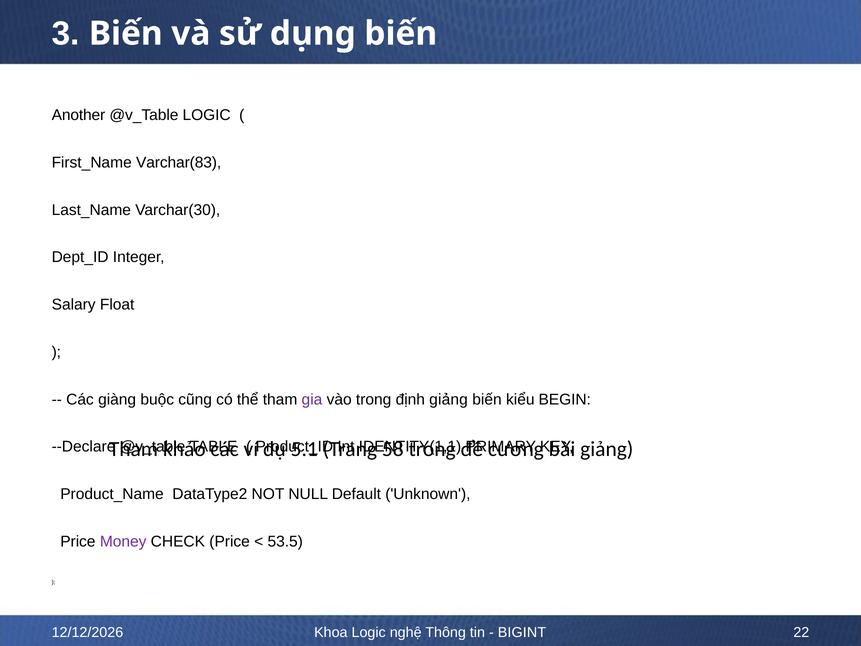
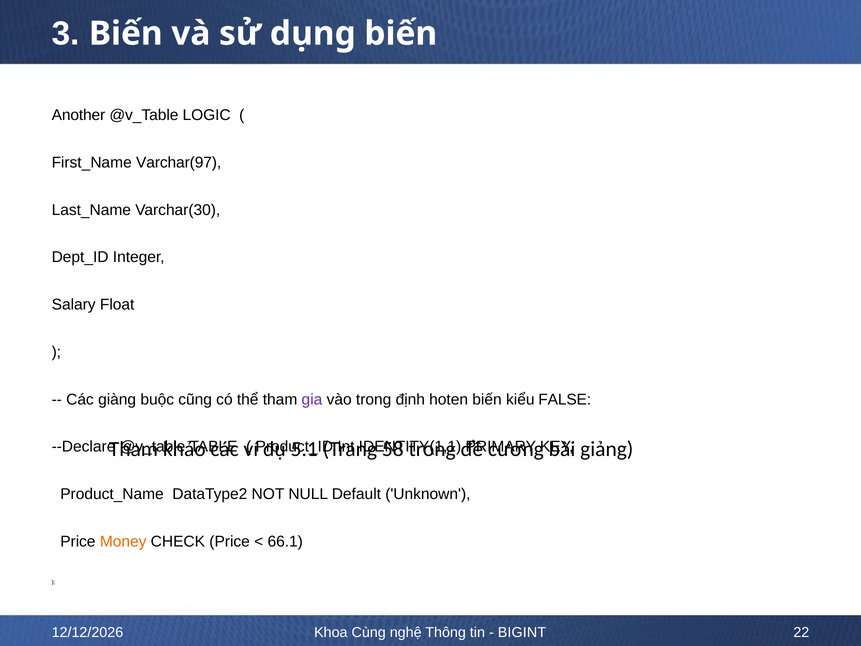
Varchar(83: Varchar(83 -> Varchar(97 (179, 163)
định giảng: giảng -> hoten (449, 399)
BEGIN: BEGIN -> FALSE (565, 399)
Money colour: purple -> orange (123, 541)
53.5: 53.5 -> 66.1 (285, 541)
Khoa Logic: Logic -> Cùng (369, 632)
